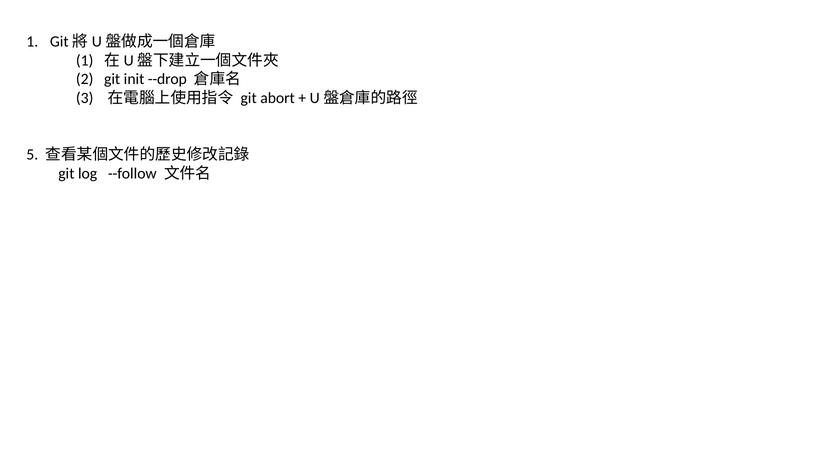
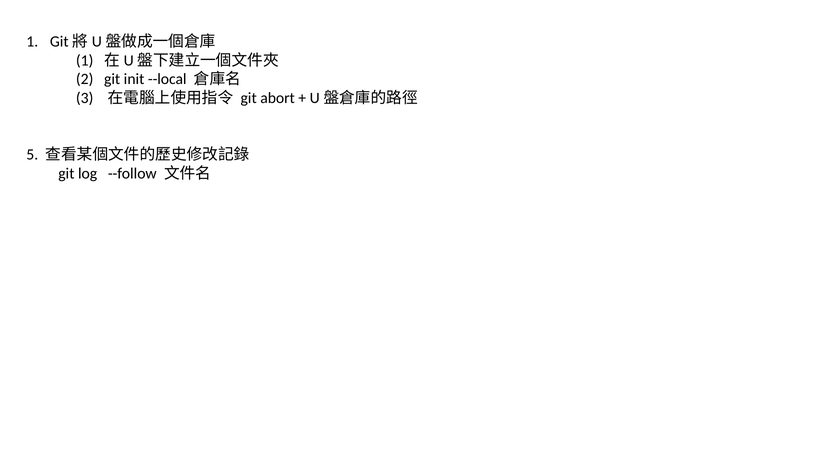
--drop: --drop -> --local (167, 79)
